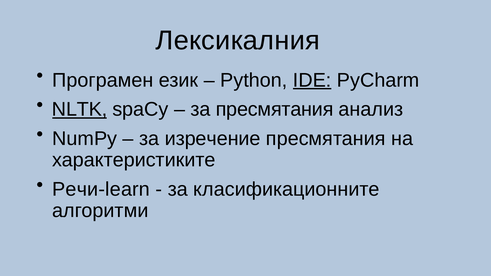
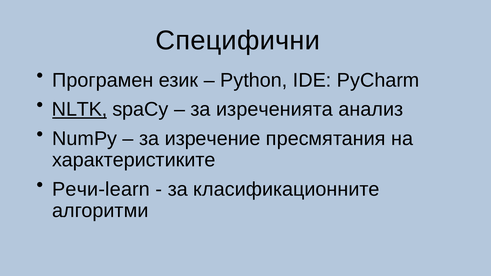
Лексикалния: Лексикалния -> Специфични (238, 41)
IDE underline: present -> none (312, 80)
за пресмятания: пресмятания -> изреченията (275, 110)
